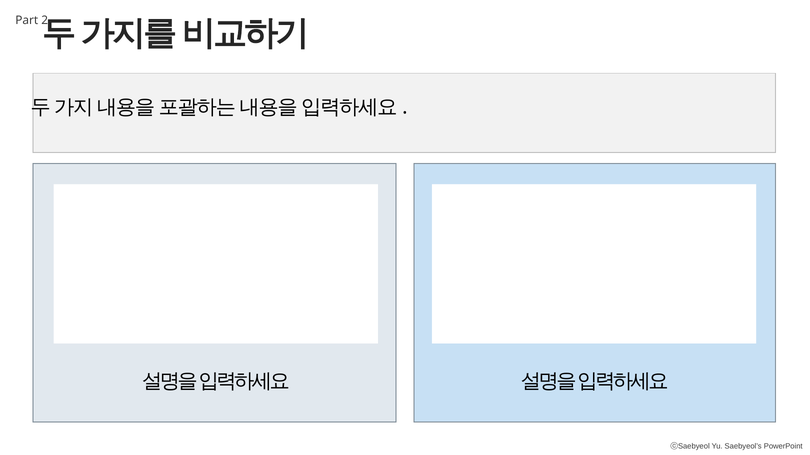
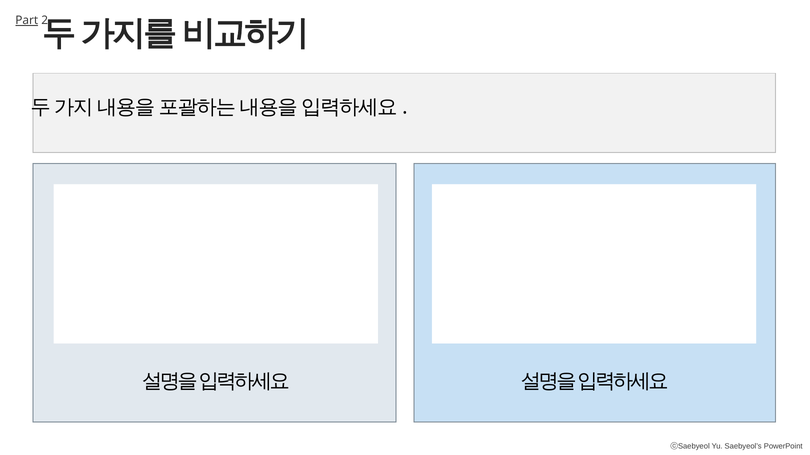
Part underline: none -> present (27, 21)
